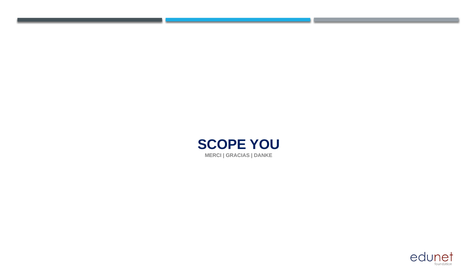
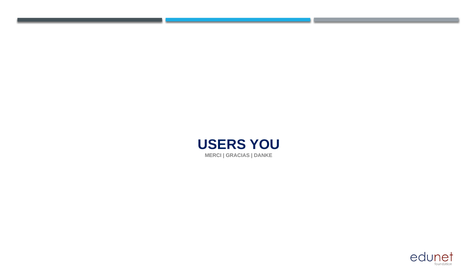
SCOPE: SCOPE -> USERS (222, 144)
